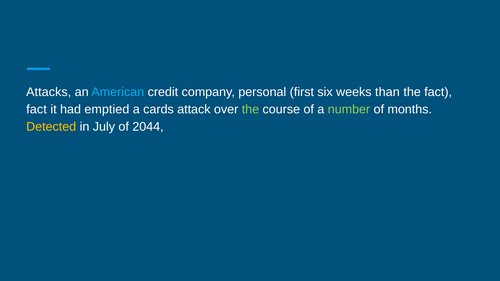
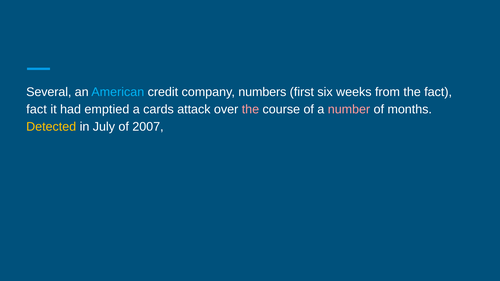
Attacks: Attacks -> Several (49, 92)
personal: personal -> numbers (262, 92)
than: than -> from (387, 92)
the colour: light green -> pink (250, 109)
number colour: light green -> pink (349, 109)
2044: 2044 -> 2007 (148, 127)
